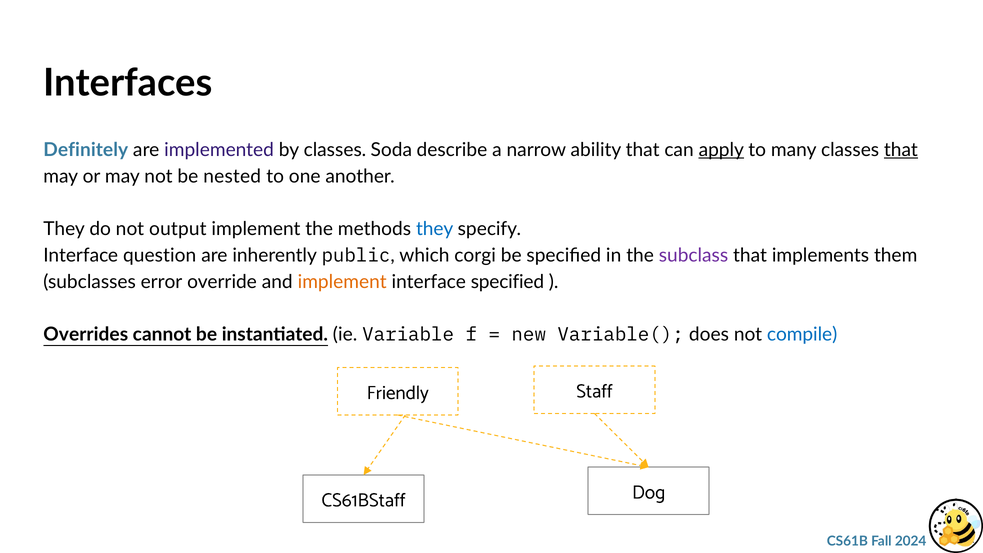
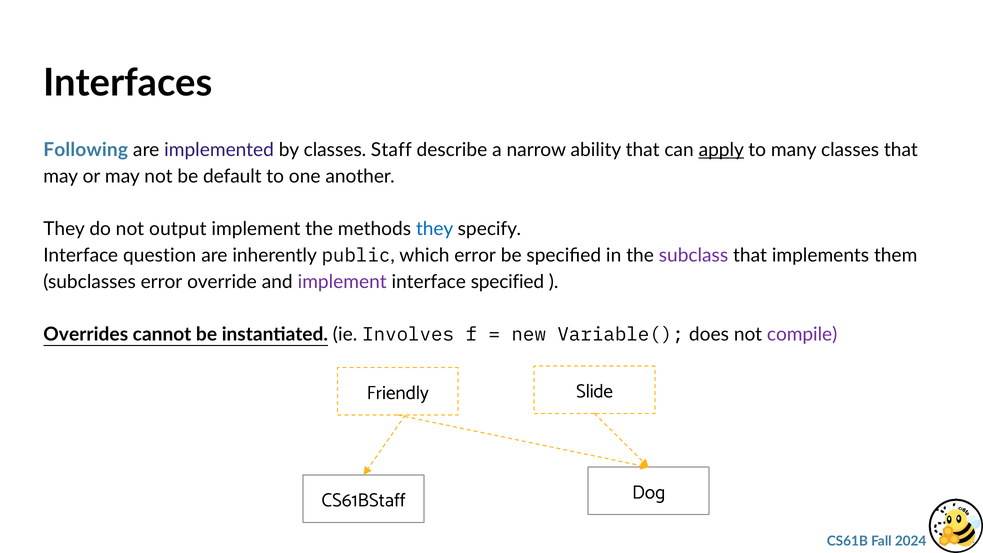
Definitely: Definitely -> Following (86, 150)
Soda: Soda -> Staff (391, 150)
that underline: present -> none (901, 150)
nested: nested -> default (232, 176)
which corgi: corgi -> error (475, 255)
implement colour: orange -> purple (342, 282)
Variable: Variable -> Involves (408, 334)
compile colour: blue -> purple (802, 334)
Staff: Staff -> Slide (594, 391)
